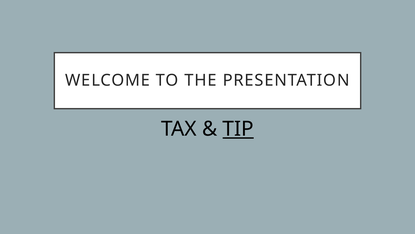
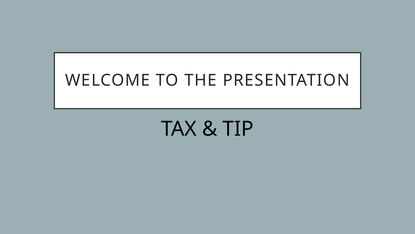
TIP underline: present -> none (238, 129)
